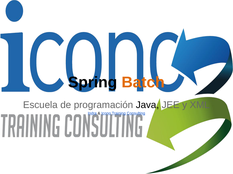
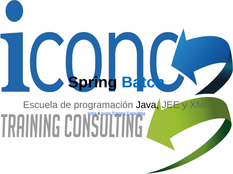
Batch colour: orange -> blue (143, 83)
